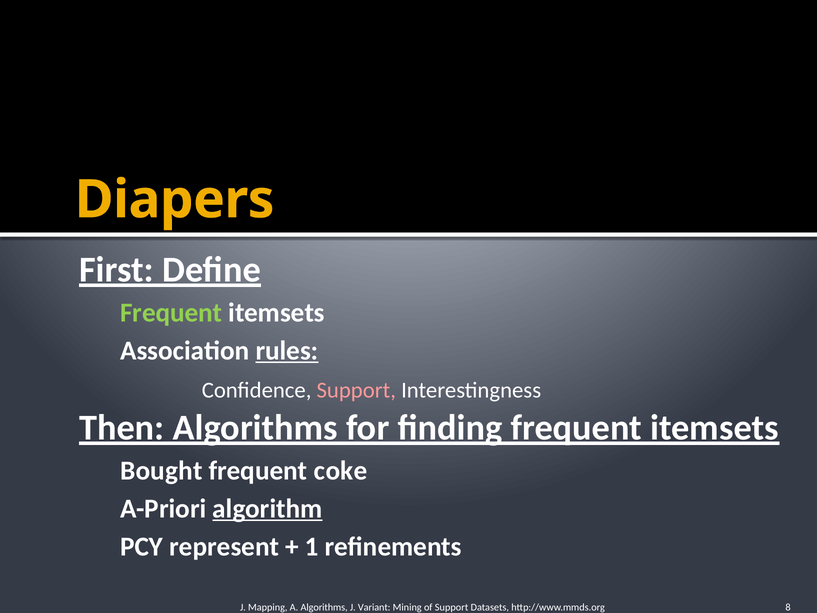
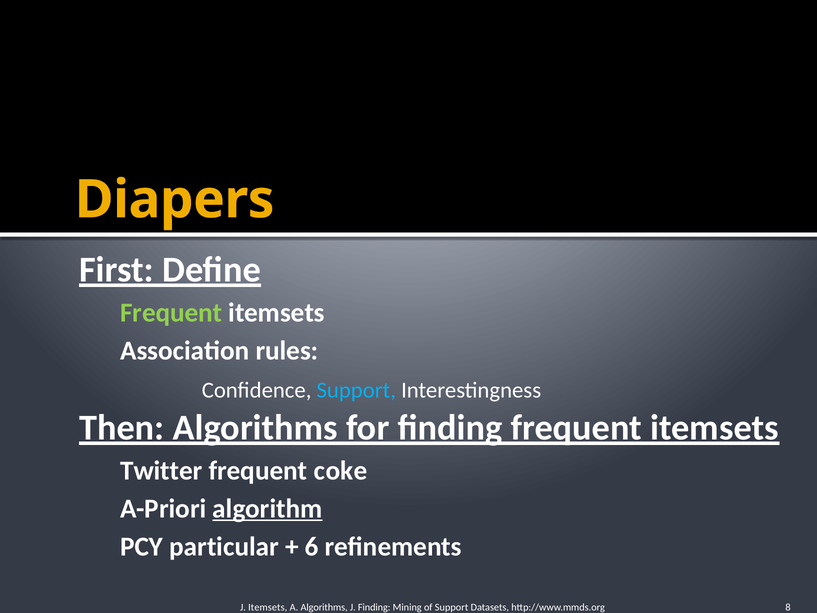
rules underline: present -> none (287, 351)
Support colour: pink -> light blue (356, 390)
Bought: Bought -> Twitter (161, 470)
represent: represent -> particular (224, 547)
1: 1 -> 6 (312, 547)
J Mapping: Mapping -> Itemsets (268, 607)
J Variant: Variant -> Finding (374, 607)
